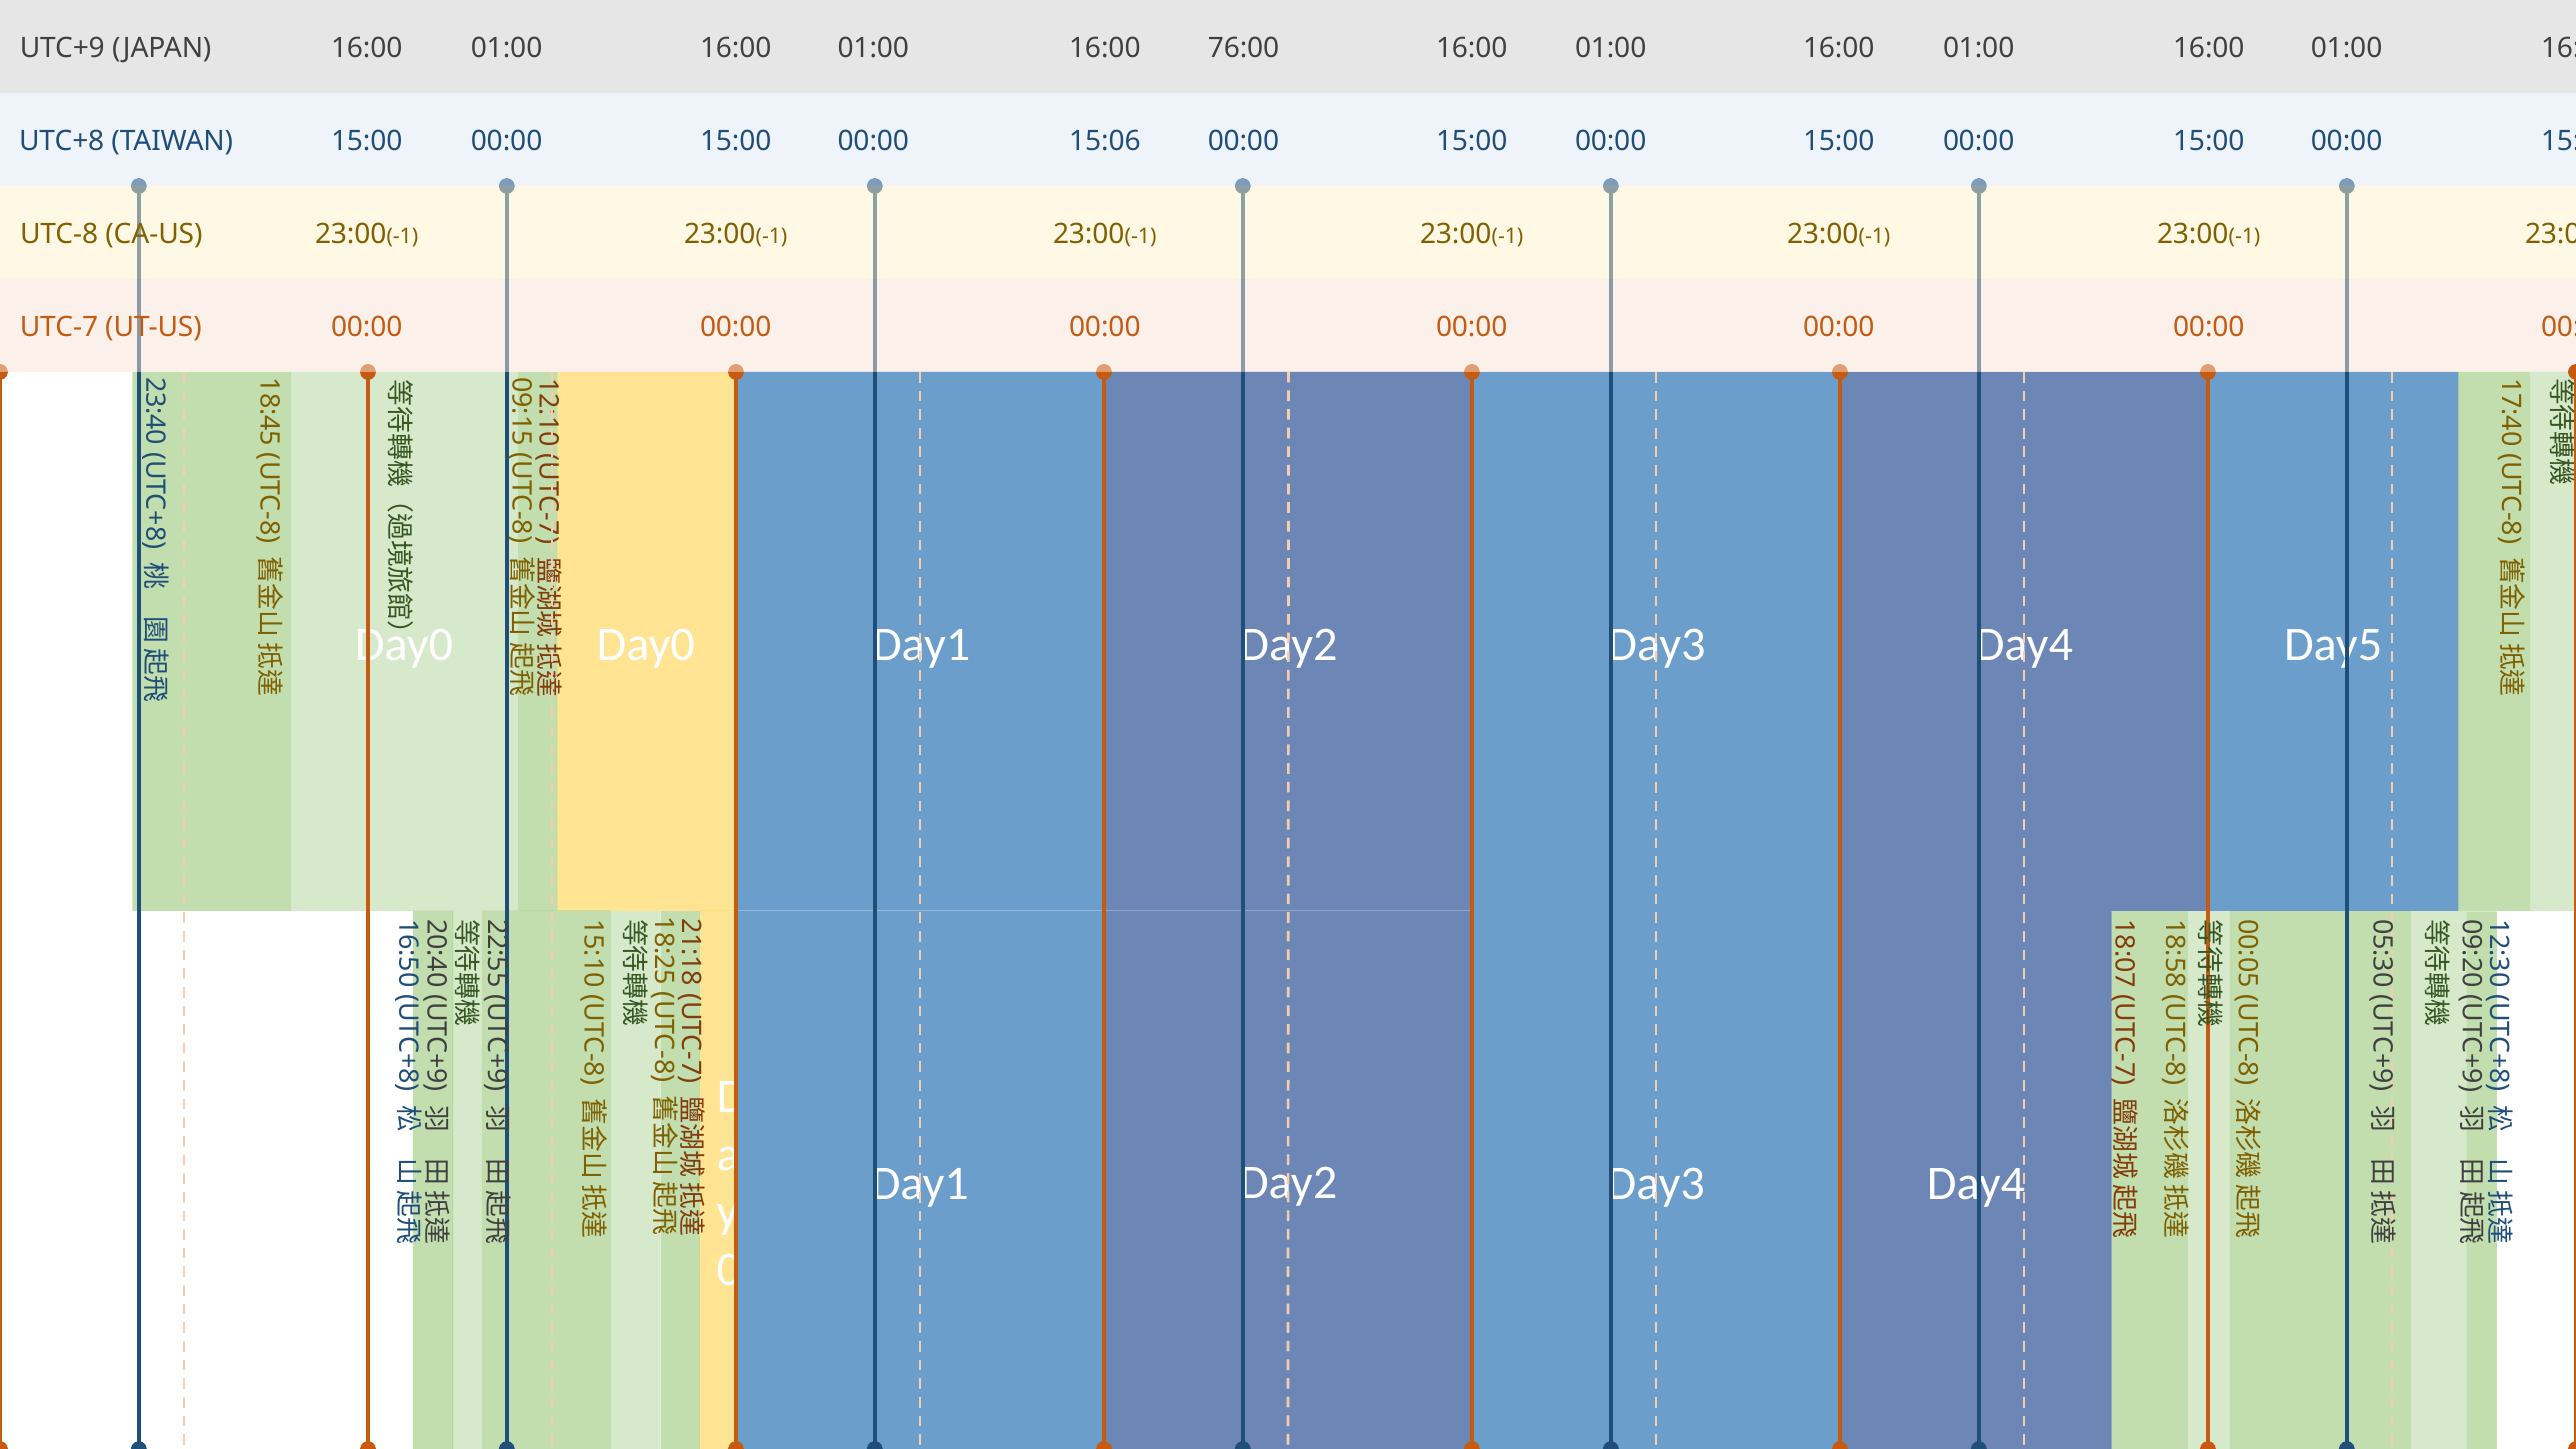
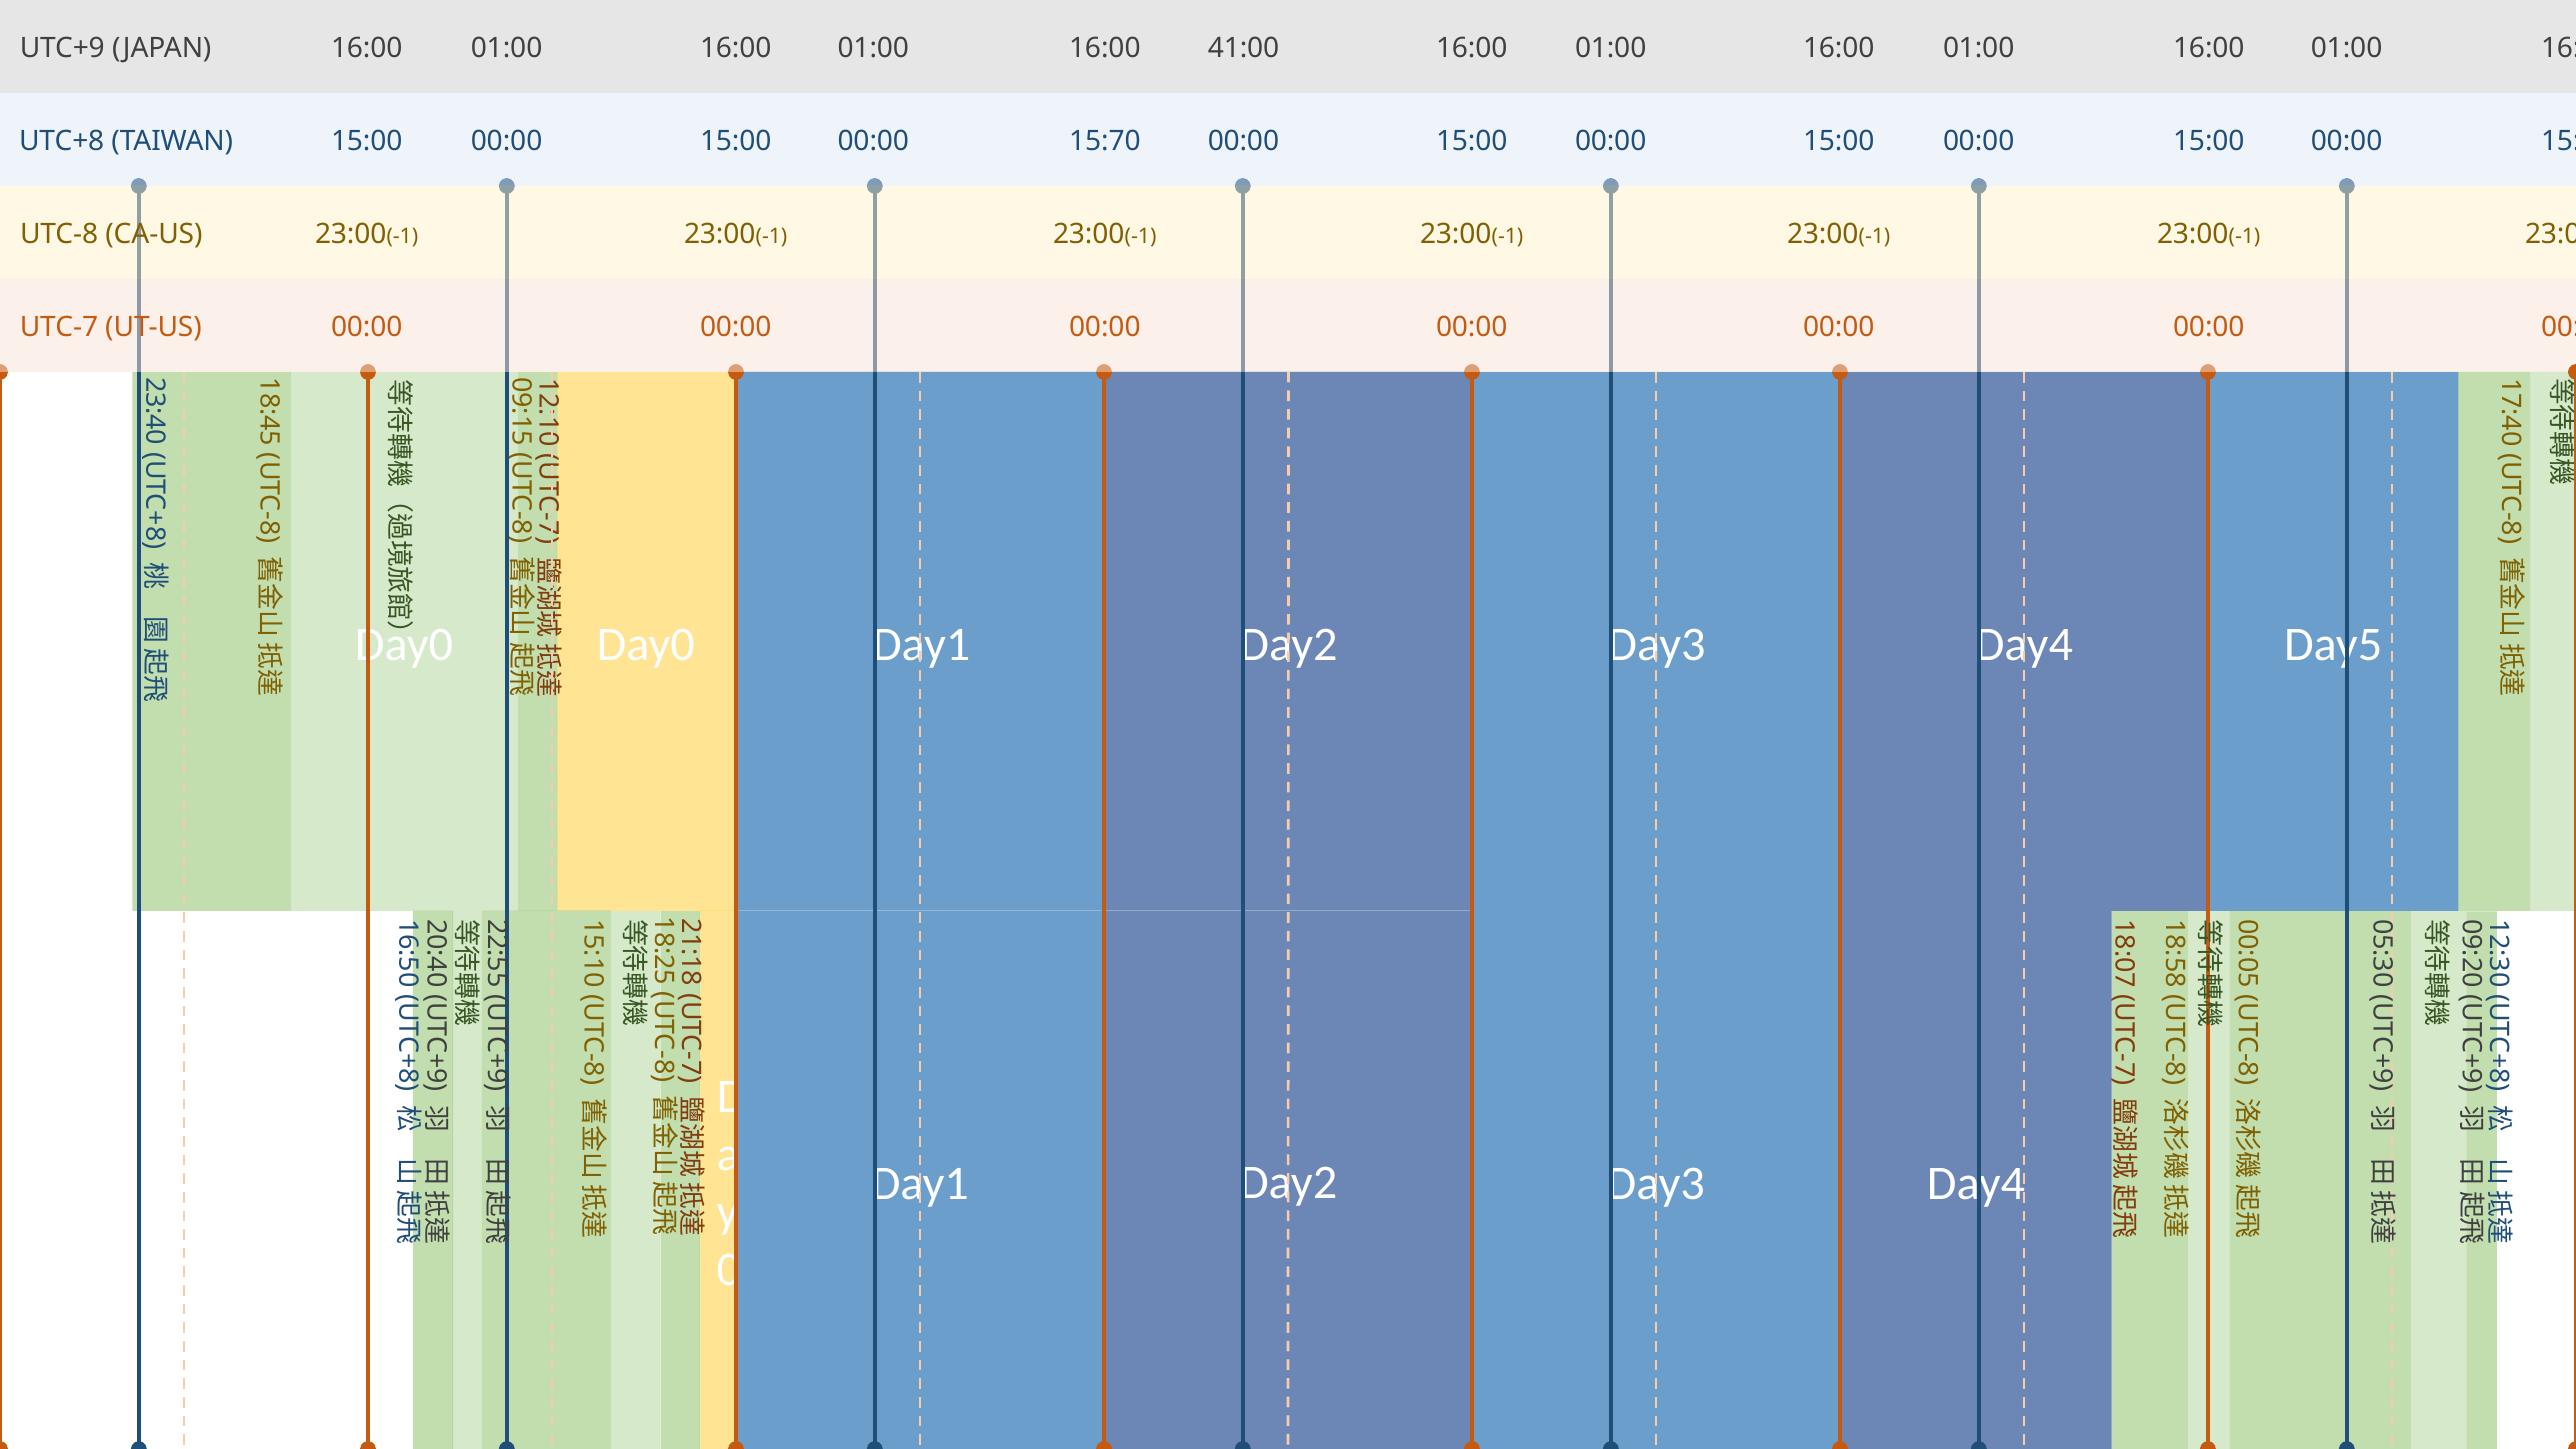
76:00: 76:00 -> 41:00 (1244, 48)
15:06: 15:06 -> 15:70 (1105, 141)
